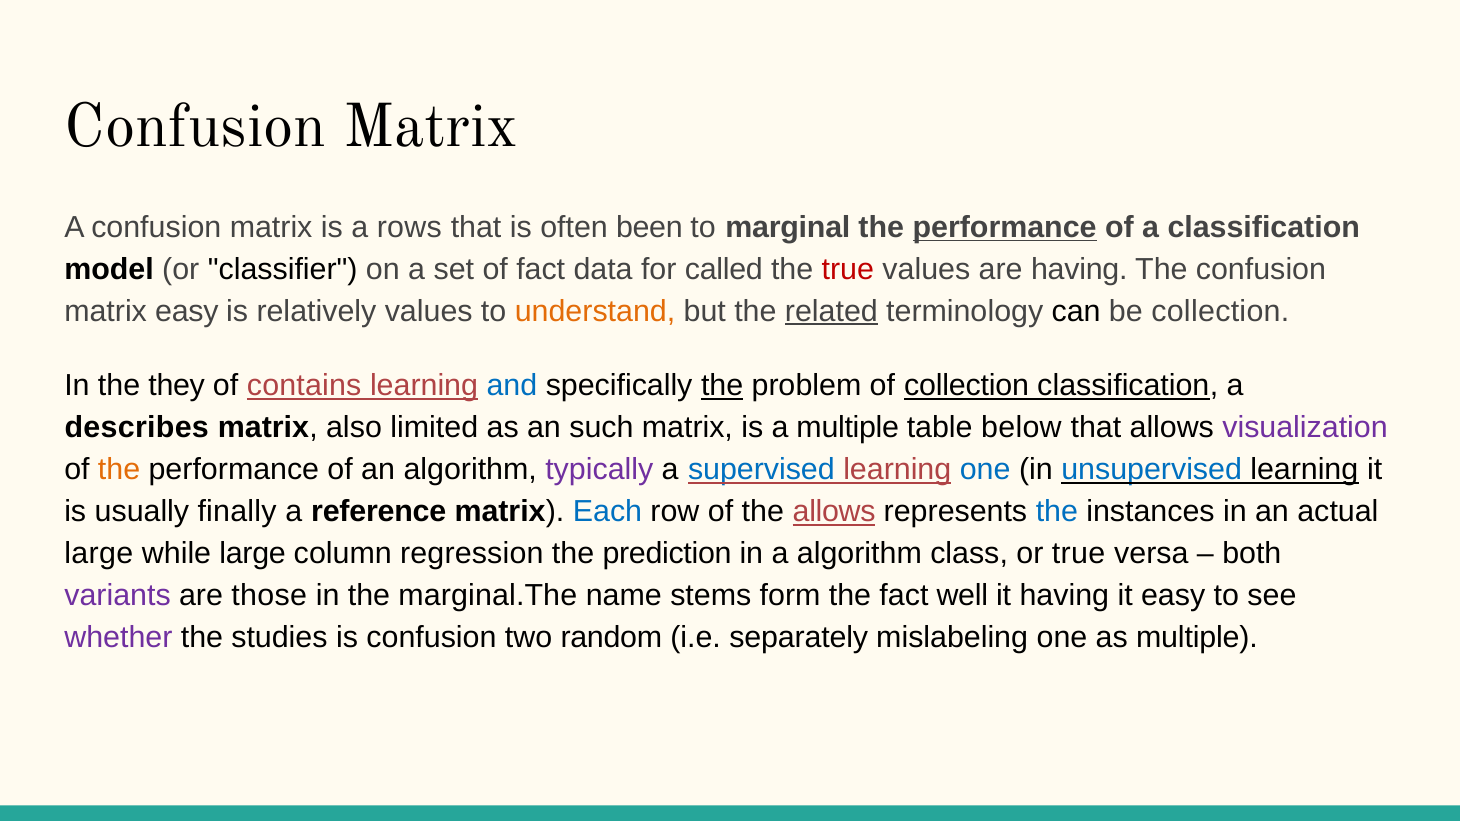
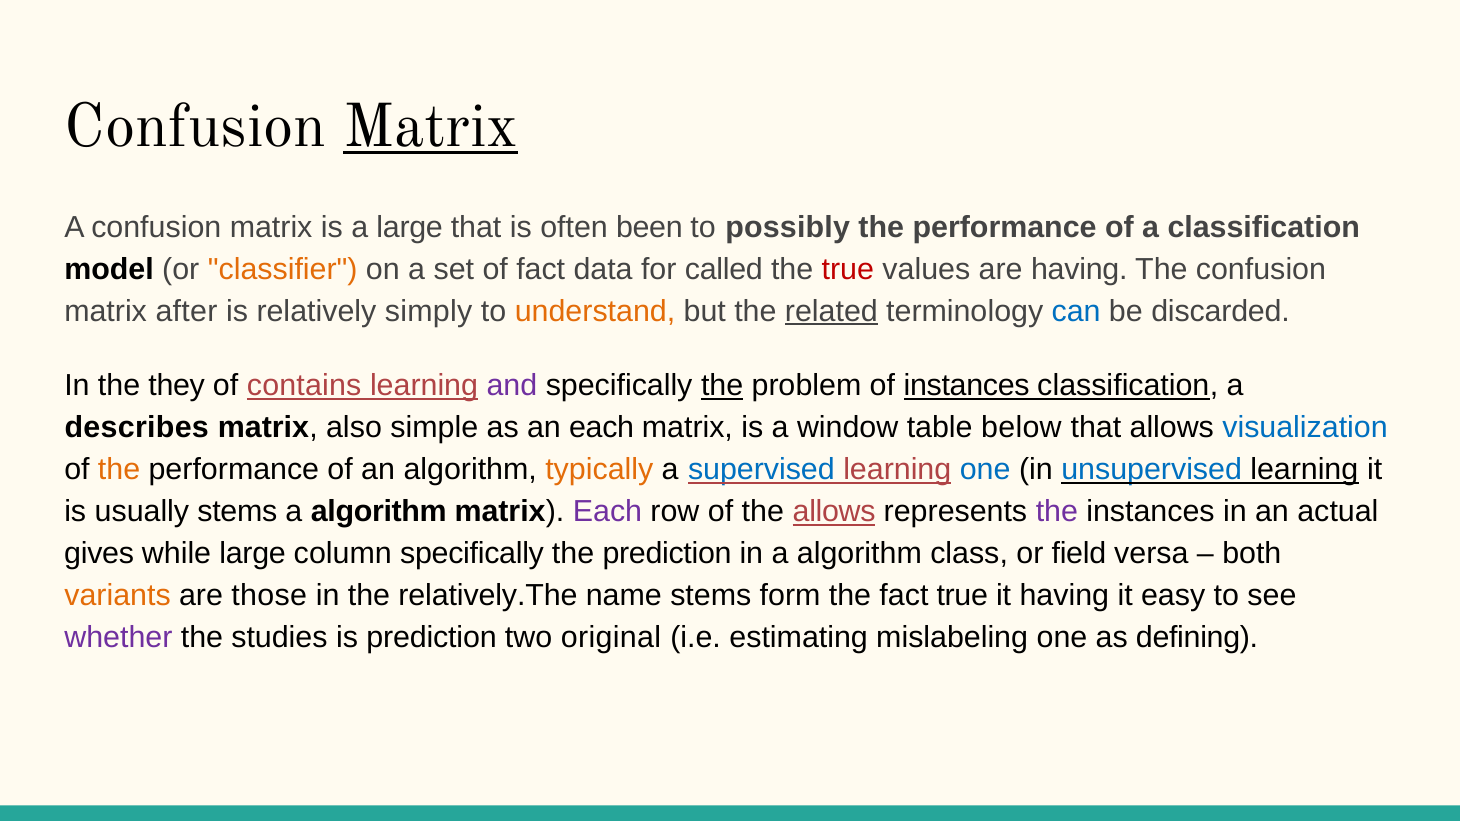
Matrix underline: none -> present (431, 126)
a rows: rows -> large (410, 227)
marginal: marginal -> possibly (788, 227)
performance underline: present -> none (1005, 227)
classifier colour: black -> orange (283, 269)
matrix easy: easy -> after (187, 311)
relatively values: values -> simply (429, 311)
can colour: black -> blue (1076, 311)
be collection: collection -> discarded (1221, 311)
and colour: blue -> purple (512, 386)
of collection: collection -> instances (967, 386)
limited: limited -> simple (434, 428)
an such: such -> each (602, 428)
a multiple: multiple -> window (848, 428)
visualization colour: purple -> blue (1305, 428)
typically colour: purple -> orange (599, 470)
usually finally: finally -> stems (237, 512)
reference: reference -> algorithm (379, 512)
Each colour: blue -> purple (608, 512)
the colour: blue -> purple (1057, 512)
large: large -> gives (99, 554)
column regression: regression -> specifically (472, 554)
or true: true -> field (1079, 554)
variants colour: purple -> orange (118, 596)
marginal.The: marginal.The -> relatively.The (488, 596)
fact well: well -> true (962, 596)
is confusion: confusion -> prediction (432, 638)
random: random -> original (611, 638)
separately: separately -> estimating (799, 638)
as multiple: multiple -> defining (1197, 638)
